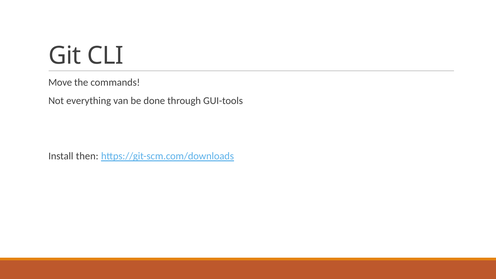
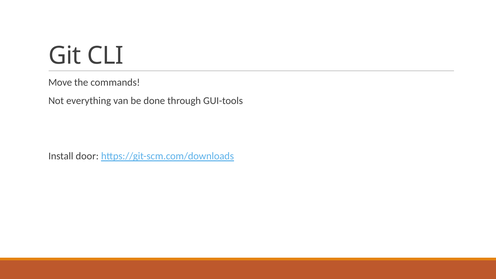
then: then -> door (87, 156)
